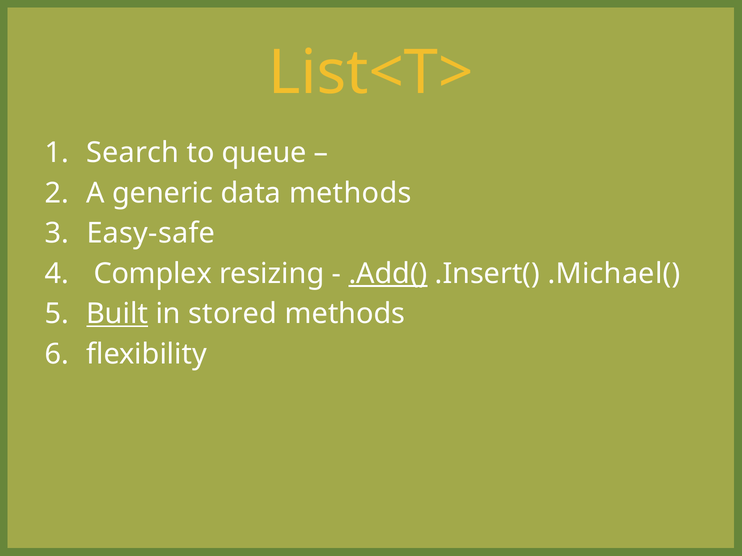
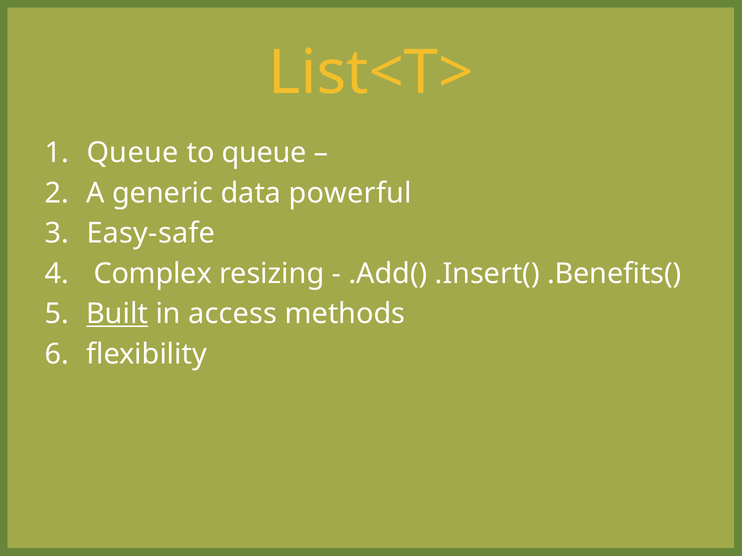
Search: Search -> Queue (133, 153)
data methods: methods -> powerful (350, 193)
.Add( underline: present -> none (388, 274)
.Michael(: .Michael( -> .Benefits( (614, 274)
stored: stored -> access (233, 314)
